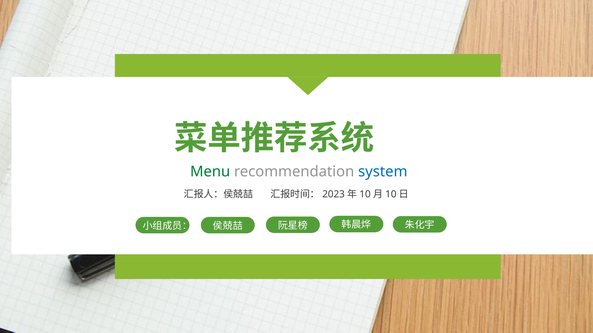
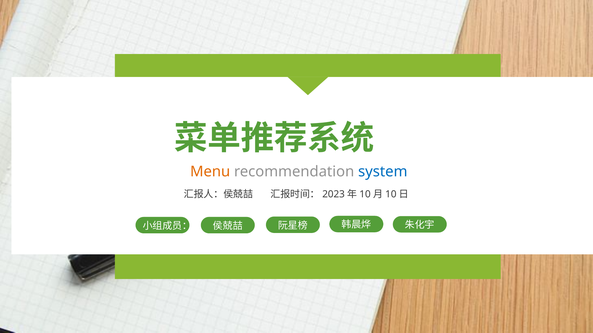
Menu colour: green -> orange (210, 172)
